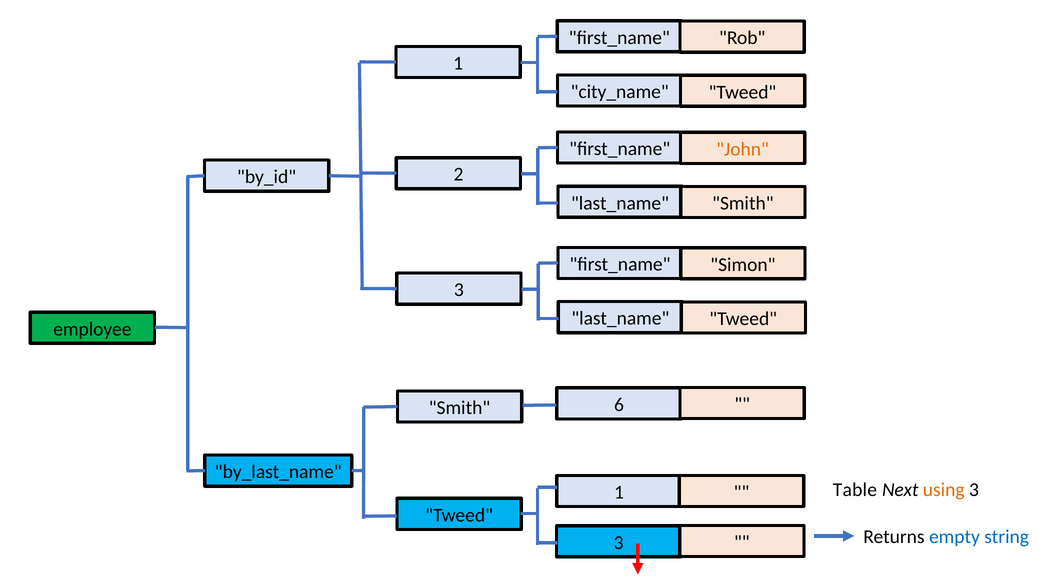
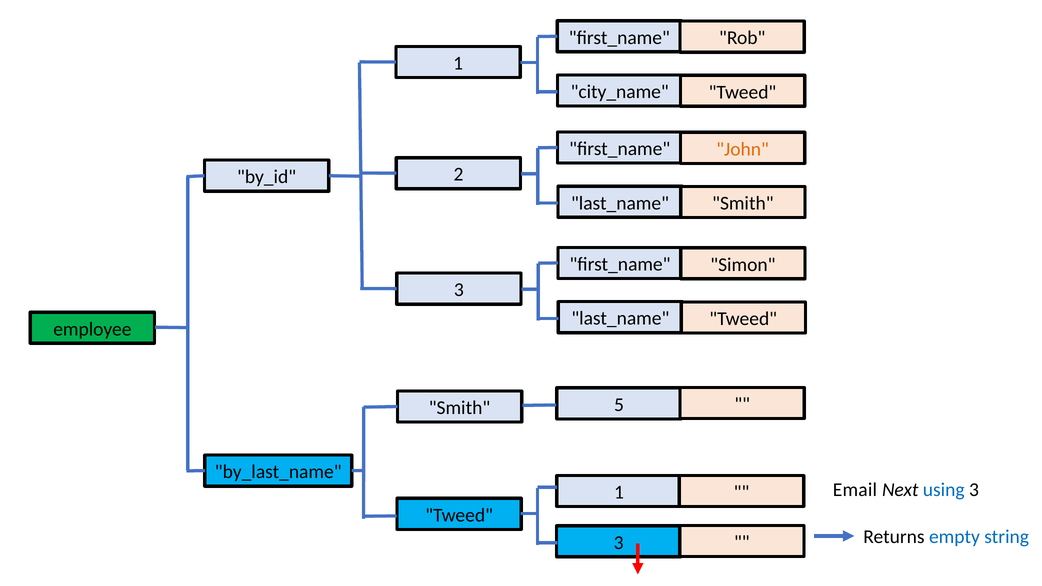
6: 6 -> 5 (619, 405)
Table: Table -> Email (855, 490)
using colour: orange -> blue (944, 490)
